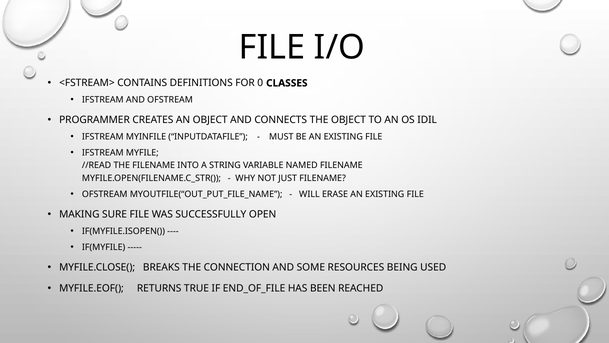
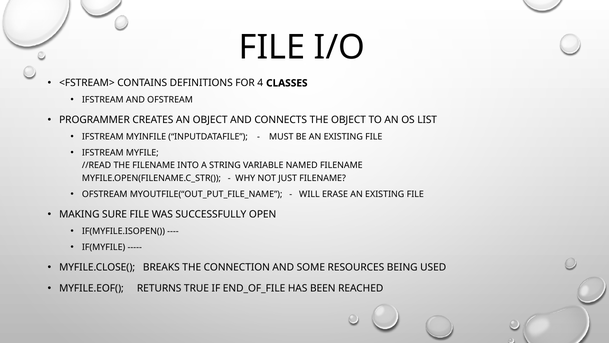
0: 0 -> 4 (260, 83)
IDIL: IDIL -> LIST (427, 120)
